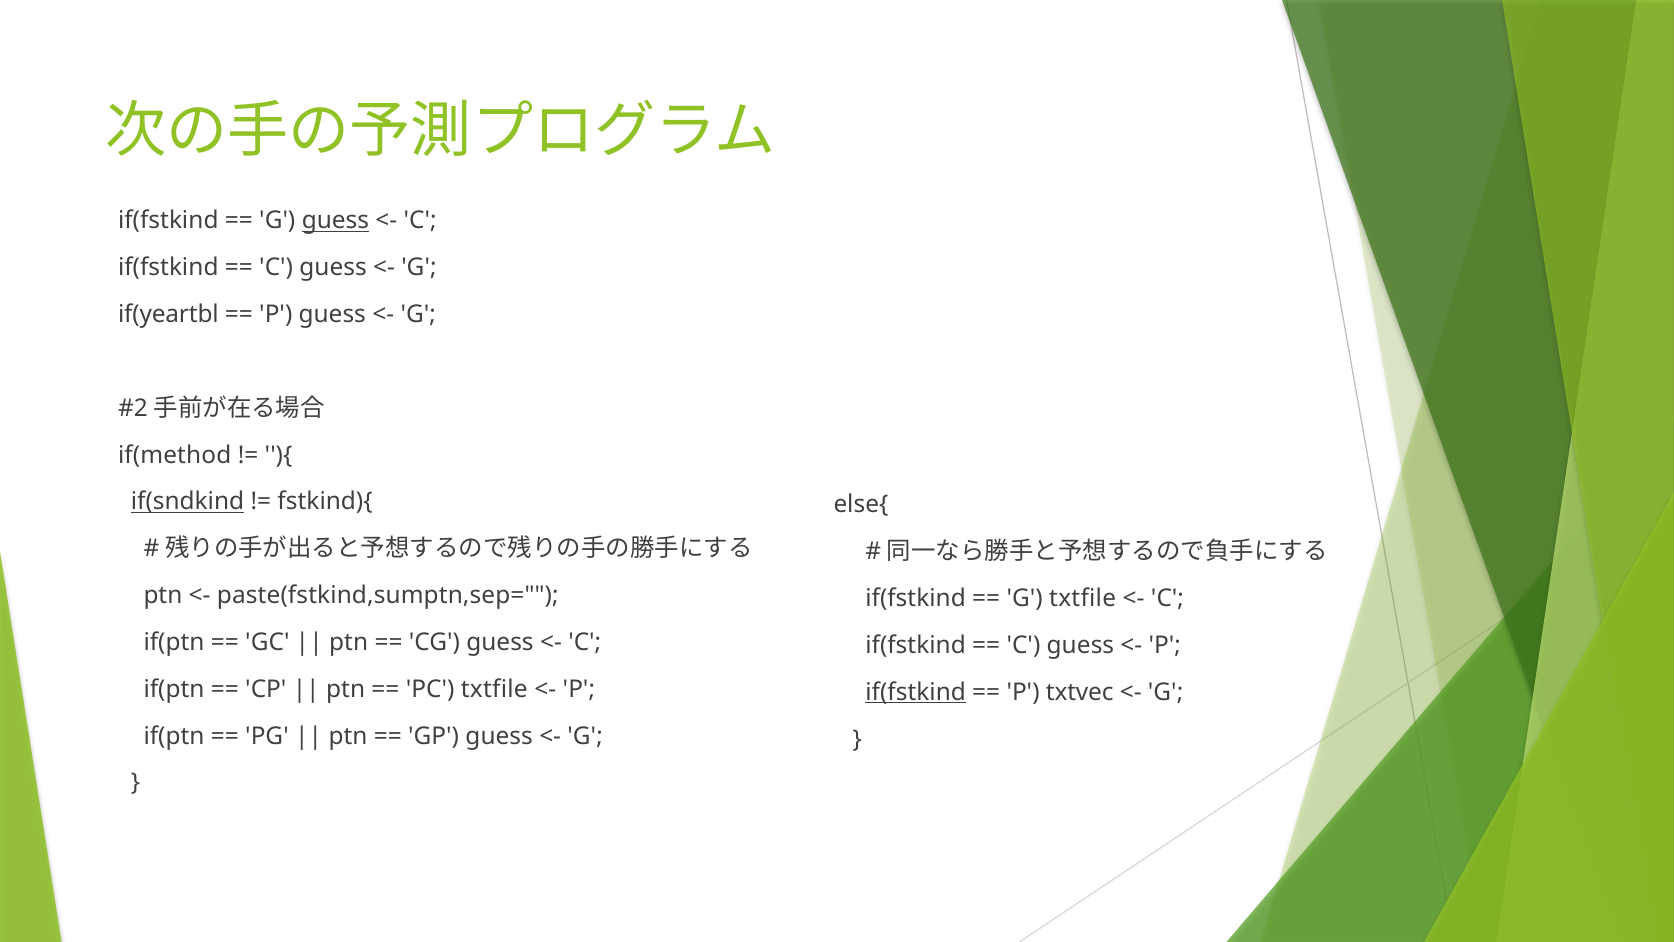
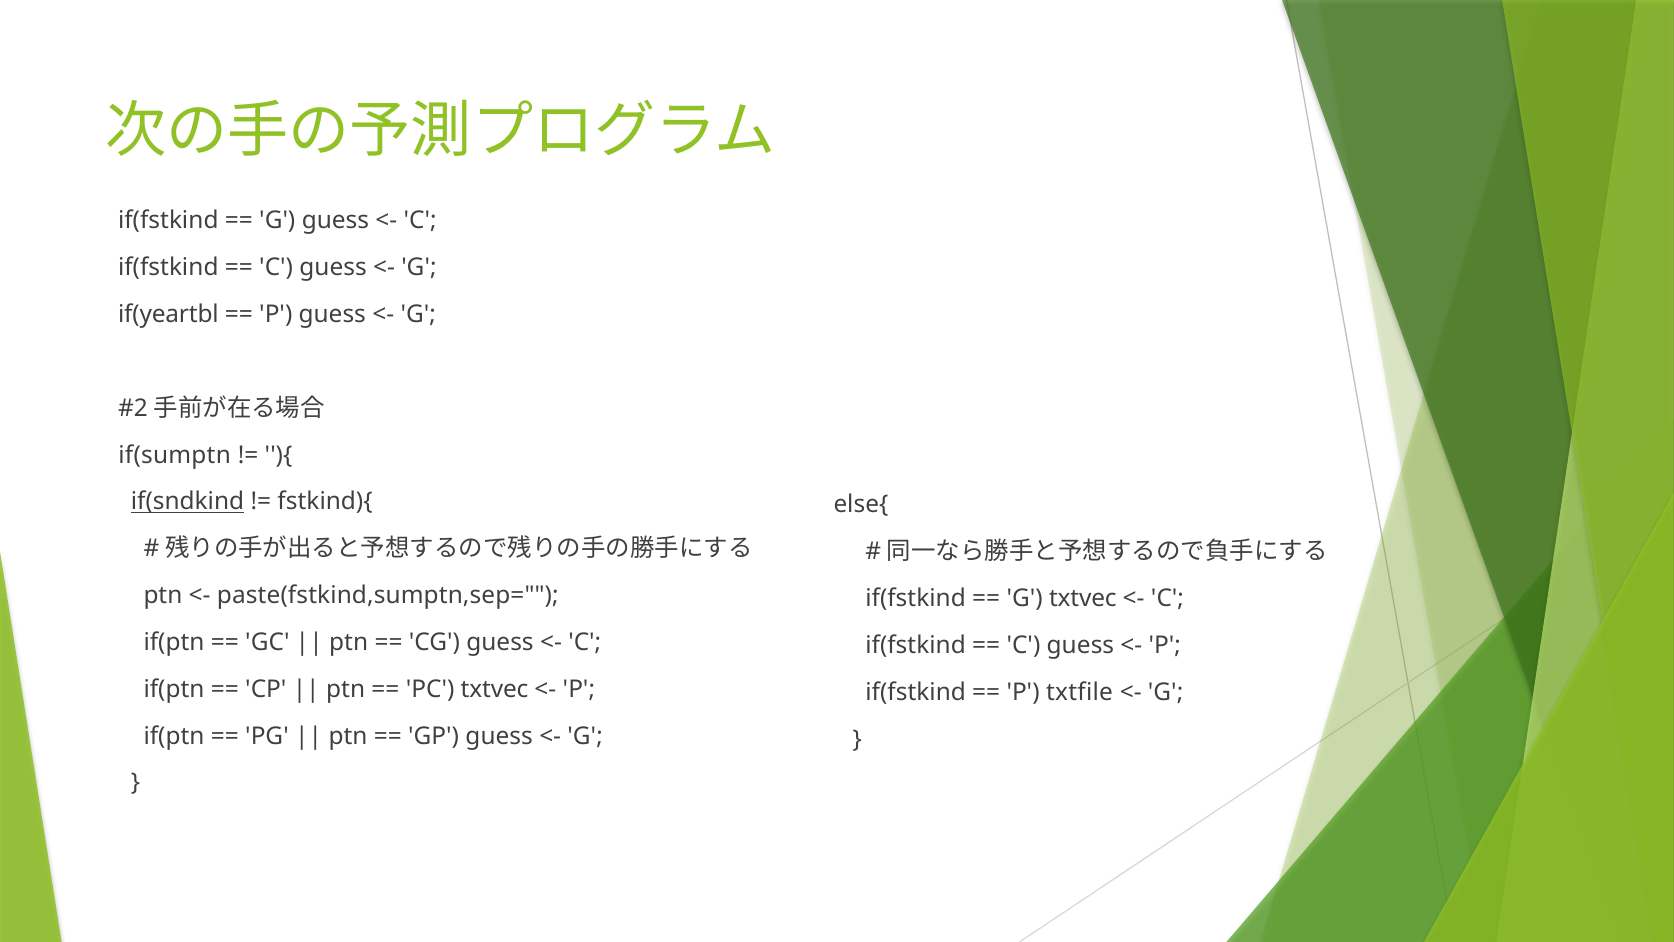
guess underline: present -> none (335, 221)
if(method: if(method -> if(sumptn (175, 455)
G txtfile: txtfile -> txtvec (1083, 598)
PC txtfile: txtfile -> txtvec (495, 689)
if(fstkind underline: present -> none (916, 692)
txtvec: txtvec -> txtfile (1080, 692)
